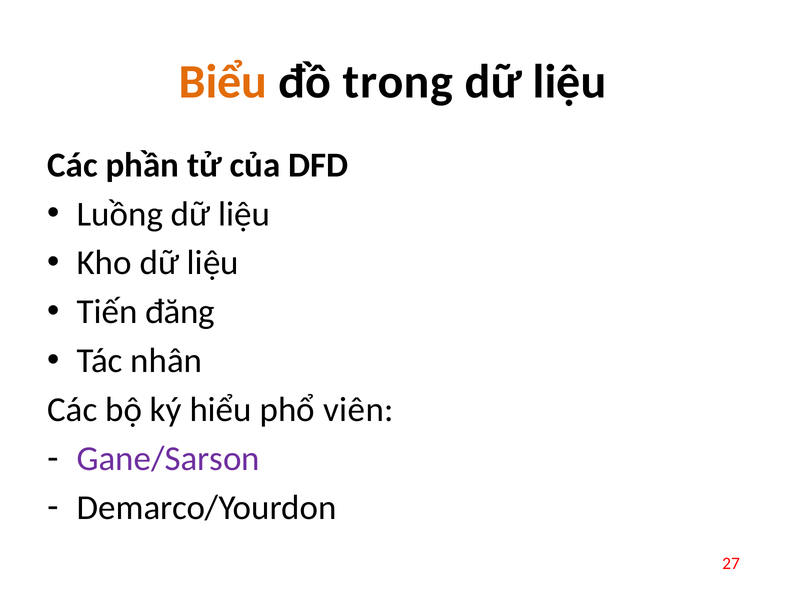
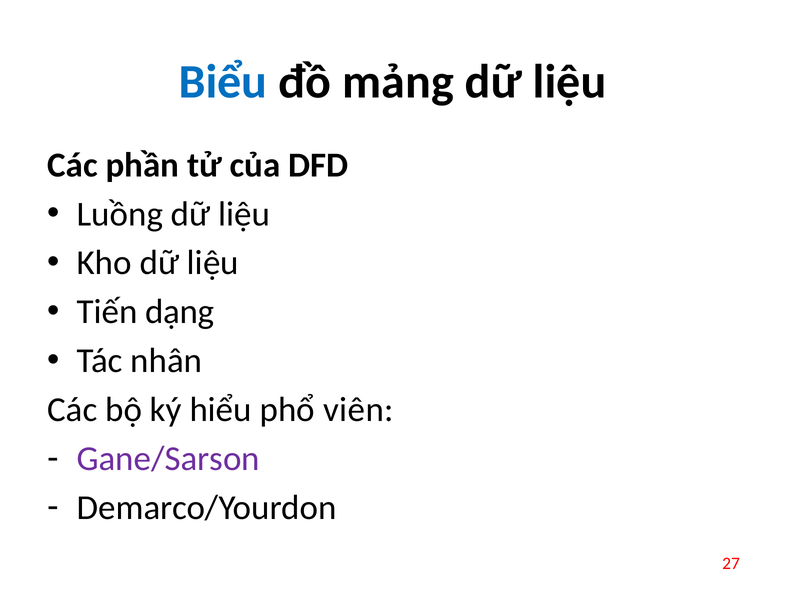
Biểu colour: orange -> blue (223, 82)
trong: trong -> mảng (398, 82)
đăng: đăng -> dạng (180, 312)
